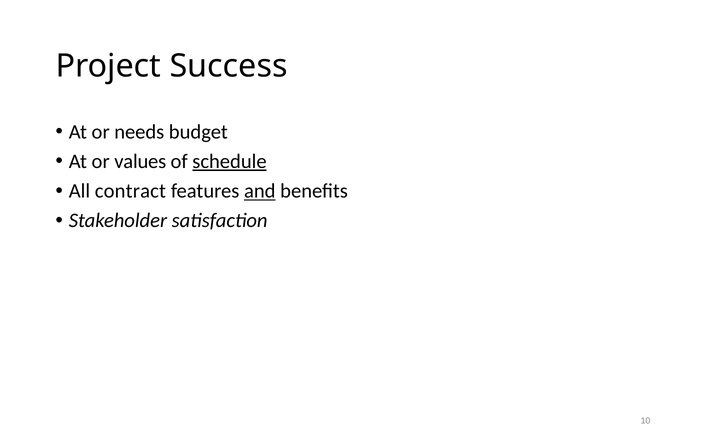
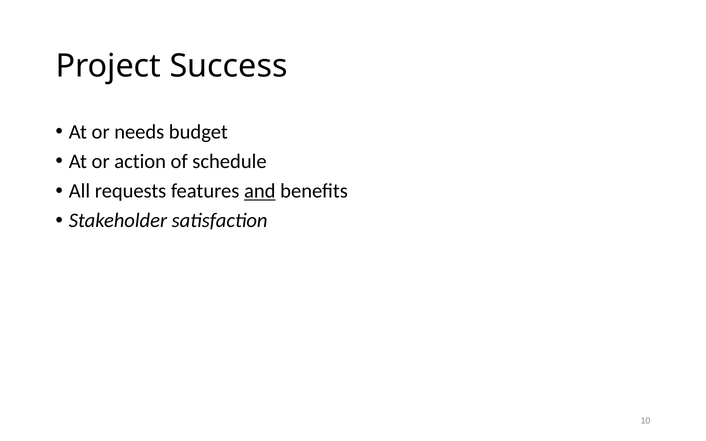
values: values -> action (140, 162)
schedule underline: present -> none (229, 162)
contract: contract -> requests (131, 191)
